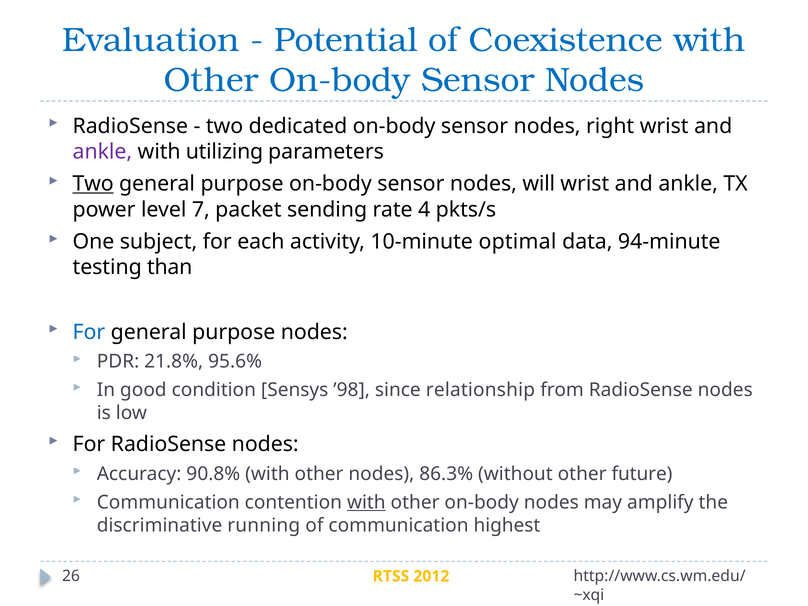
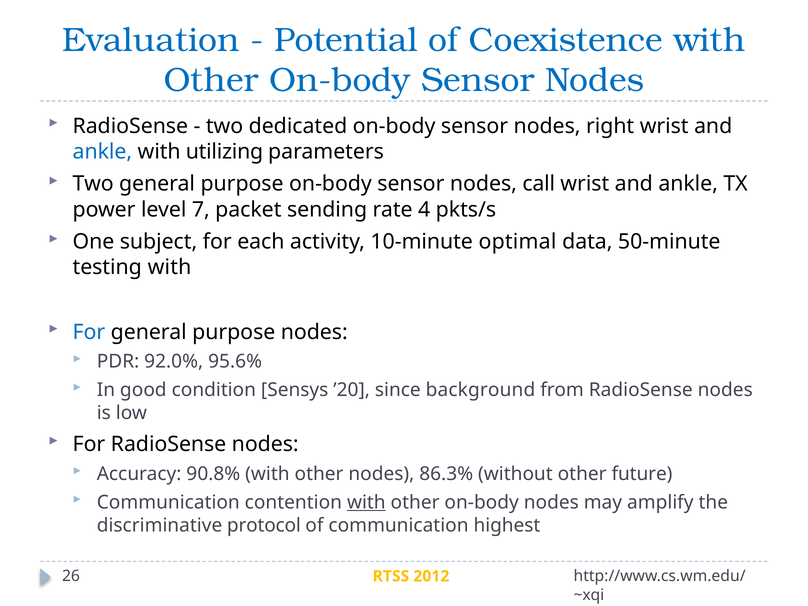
ankle colour: purple -> blue (102, 152)
Two underline: present -> none (93, 184)
will: will -> call (539, 184)
94-minute: 94-minute -> 50-minute (669, 242)
testing than: than -> with (170, 267)
21.8%: 21.8% -> 92.0% (174, 362)
’98: ’98 -> ’20 (352, 390)
relationship: relationship -> background (480, 390)
running: running -> protocol (264, 525)
